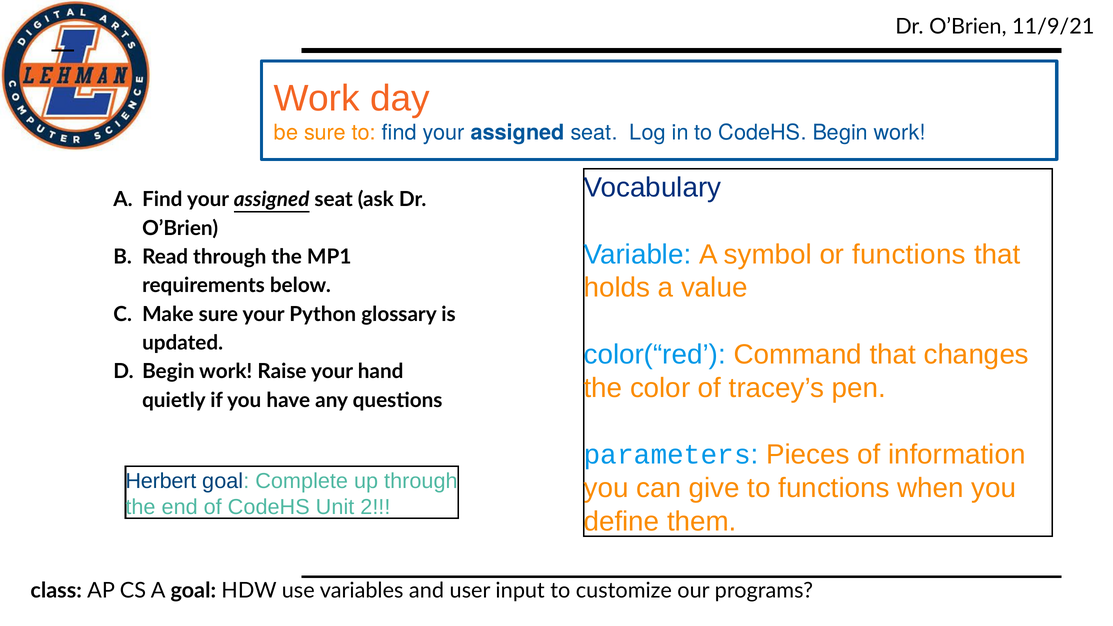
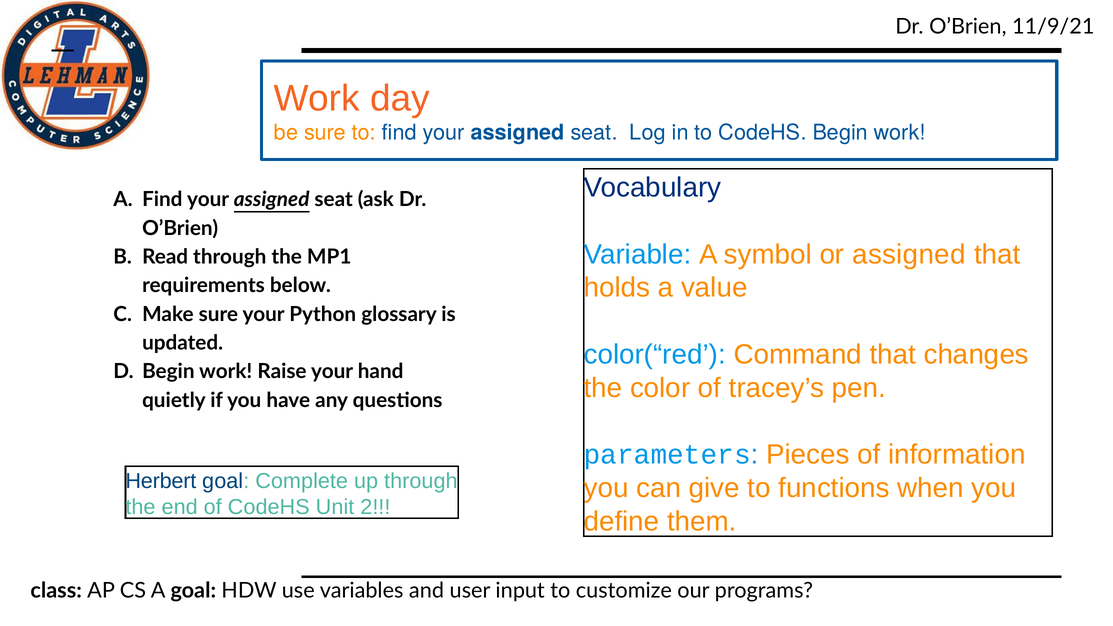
or functions: functions -> assigned (909, 254)
